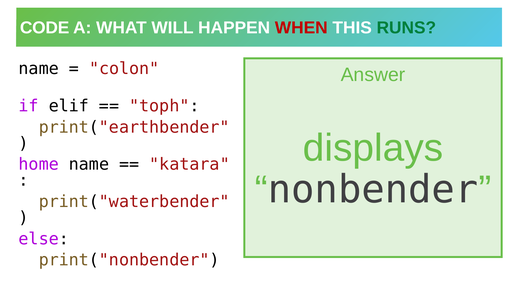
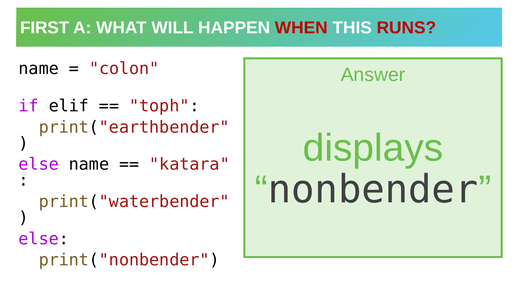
CODE: CODE -> FIRST (45, 28)
RUNS colour: green -> red (406, 28)
home: home -> else (39, 165)
